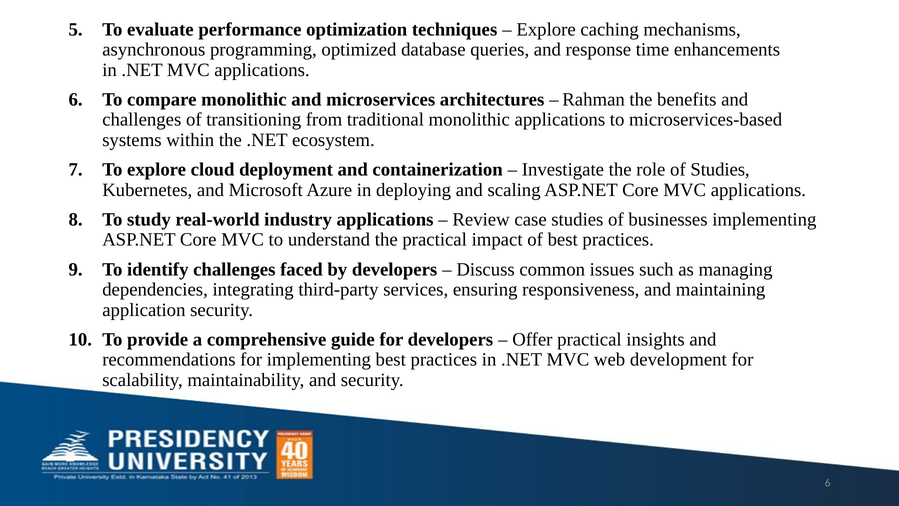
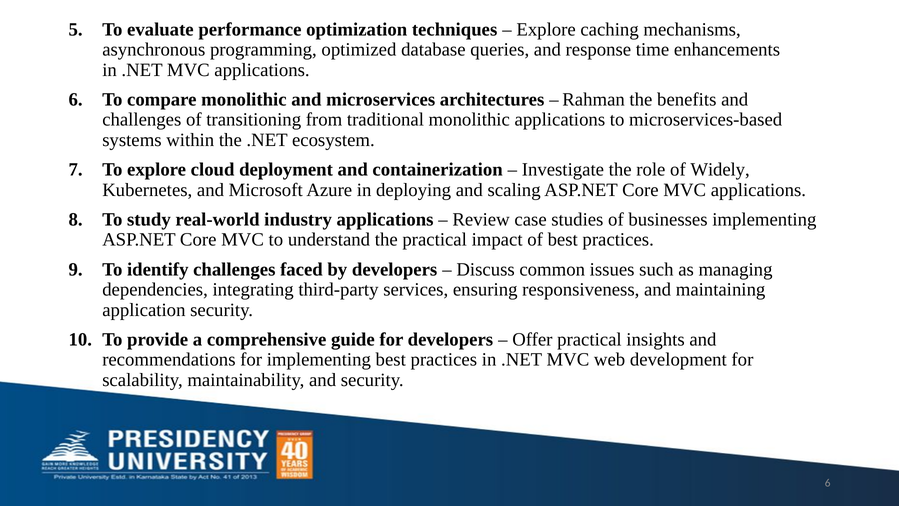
of Studies: Studies -> Widely (720, 170)
